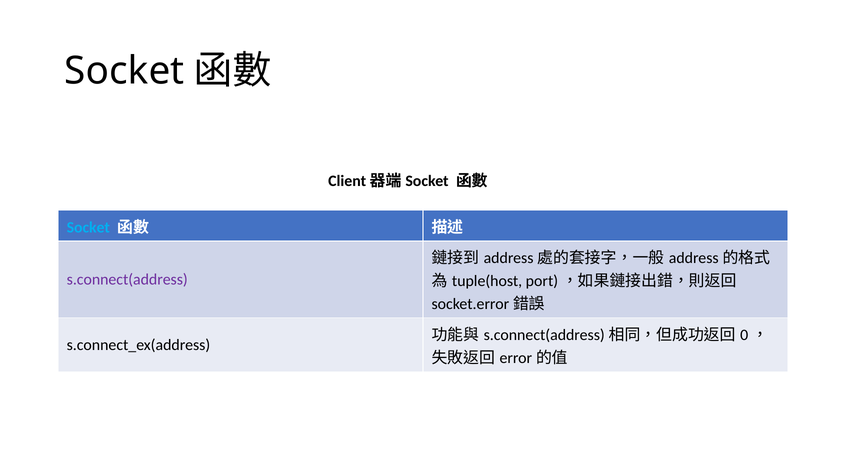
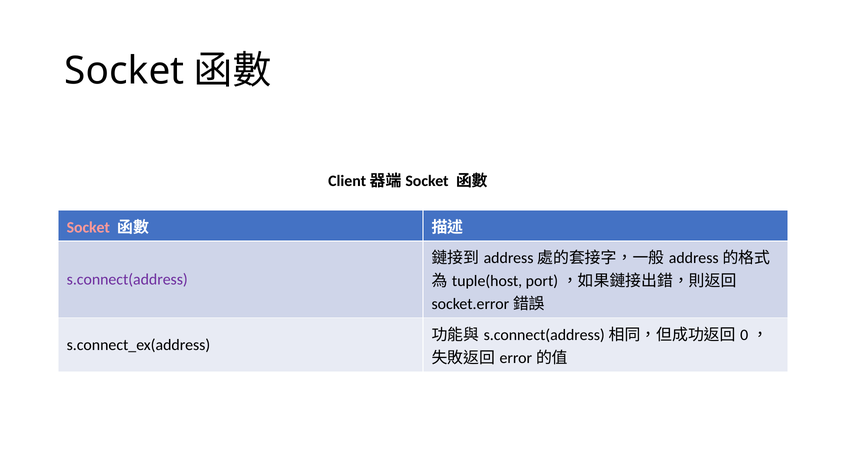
Socket colour: light blue -> pink (88, 227)
